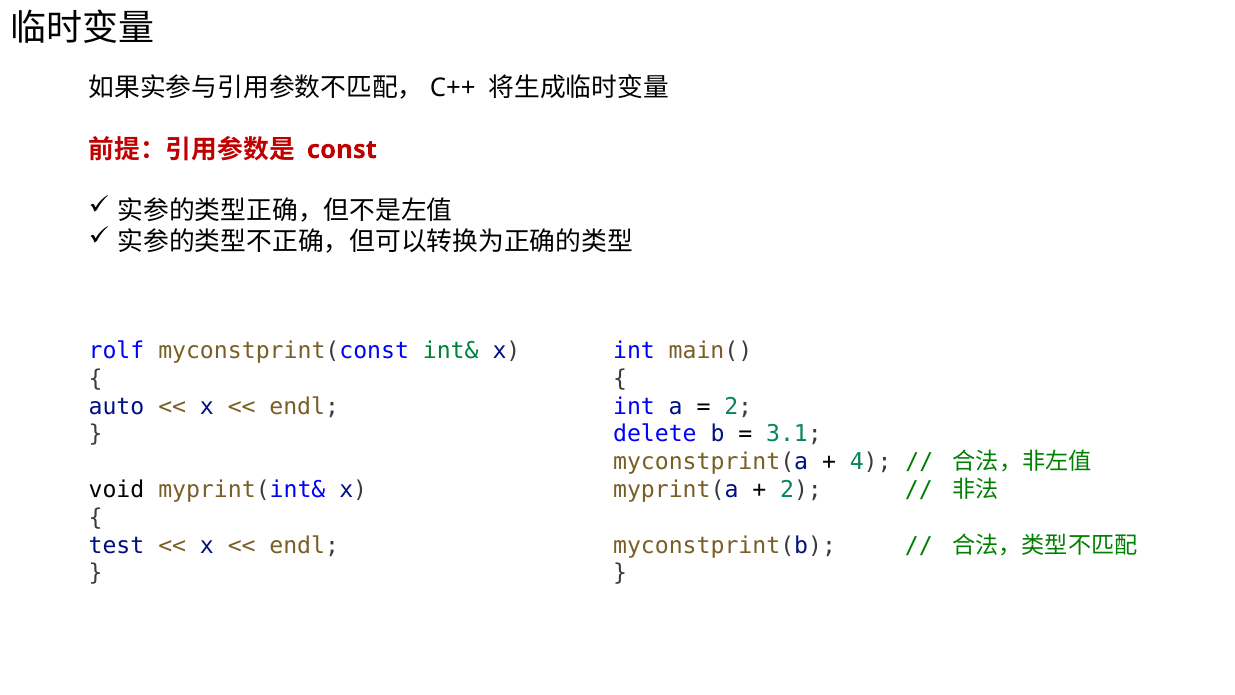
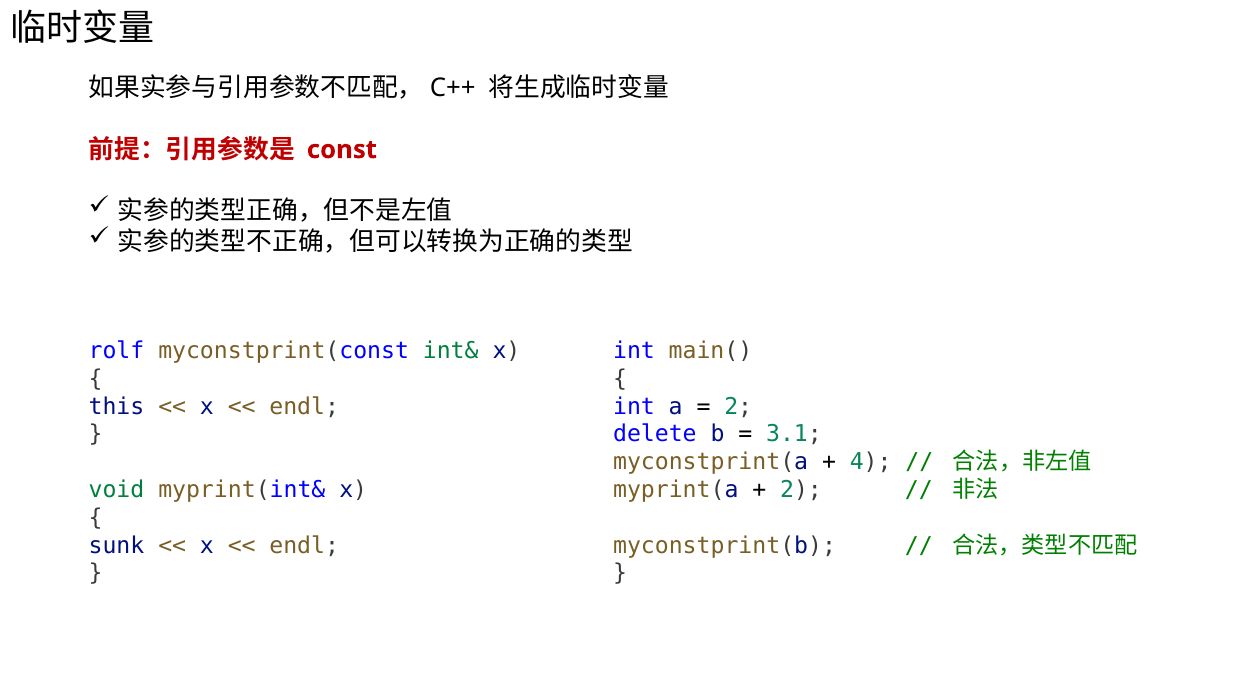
auto: auto -> this (117, 406)
void colour: black -> green (117, 490)
test: test -> sunk (117, 545)
